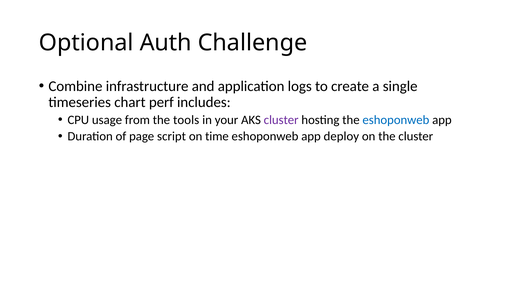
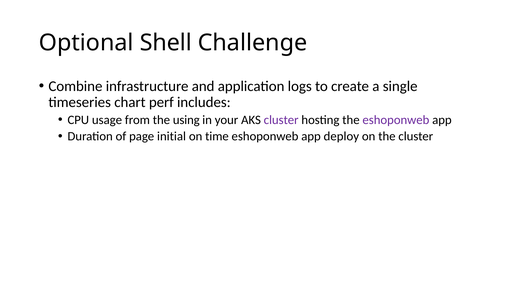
Auth: Auth -> Shell (166, 43)
tools: tools -> using (186, 120)
eshoponweb colour: blue -> purple (396, 120)
script: script -> initial (172, 136)
